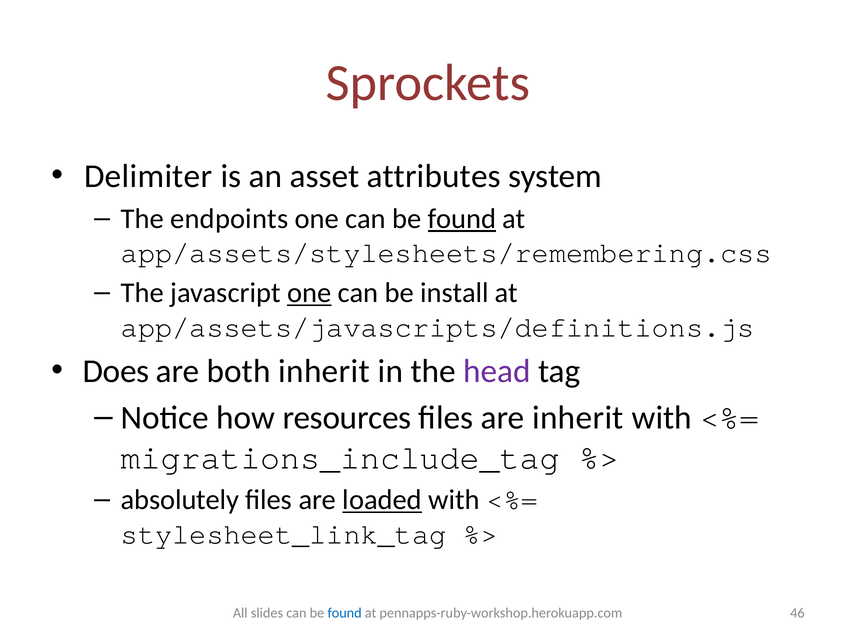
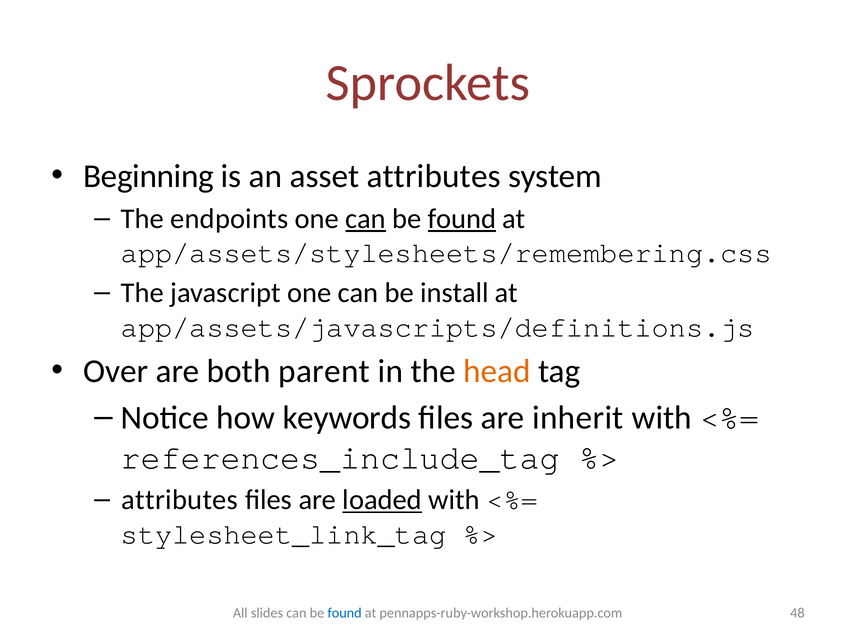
Delimiter: Delimiter -> Beginning (149, 176)
can underline: none -> present (366, 219)
one underline: present -> none (309, 293)
Does: Does -> Over (116, 371)
both inherit: inherit -> parent (324, 371)
head colour: purple -> orange (497, 371)
resources: resources -> keywords (347, 418)
migrations_include_tag: migrations_include_tag -> references_include_tag (340, 458)
absolutely: absolutely -> attributes (180, 500)
46: 46 -> 48 (797, 613)
